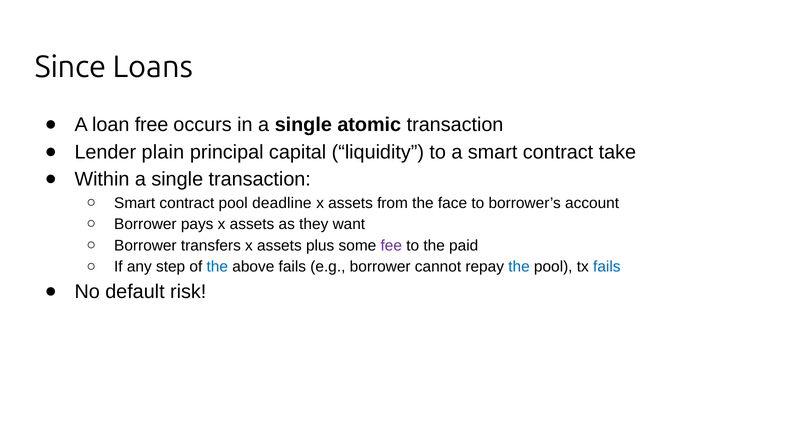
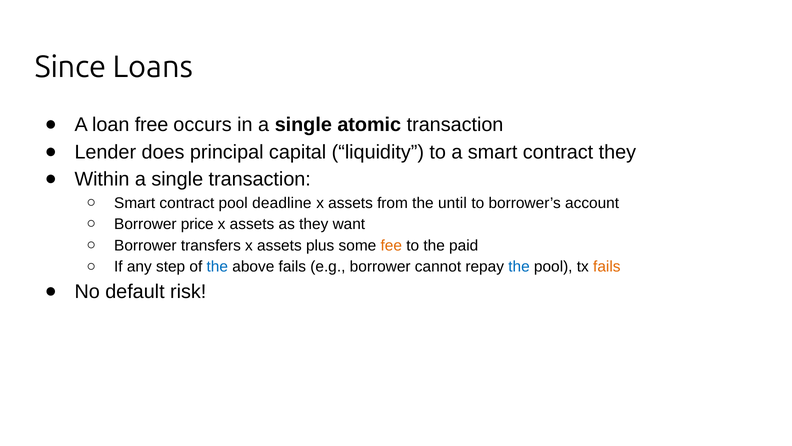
plain: plain -> does (163, 152)
contract take: take -> they (617, 152)
face: face -> until (452, 203)
pays: pays -> price (197, 224)
fee colour: purple -> orange (391, 245)
fails colour: blue -> orange (607, 266)
